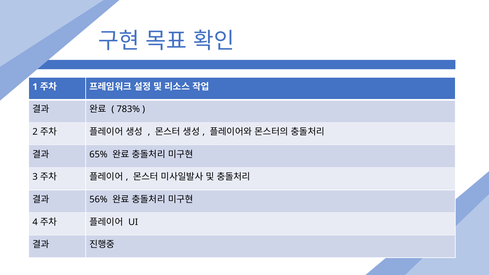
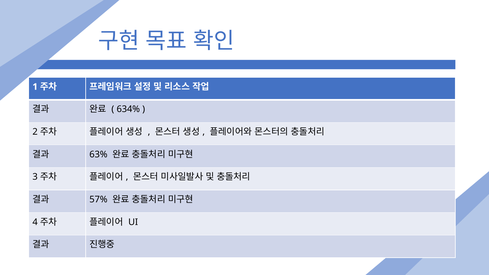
783%: 783% -> 634% (128, 109)
65%: 65% -> 63% (98, 154)
56%: 56% -> 57% (98, 200)
